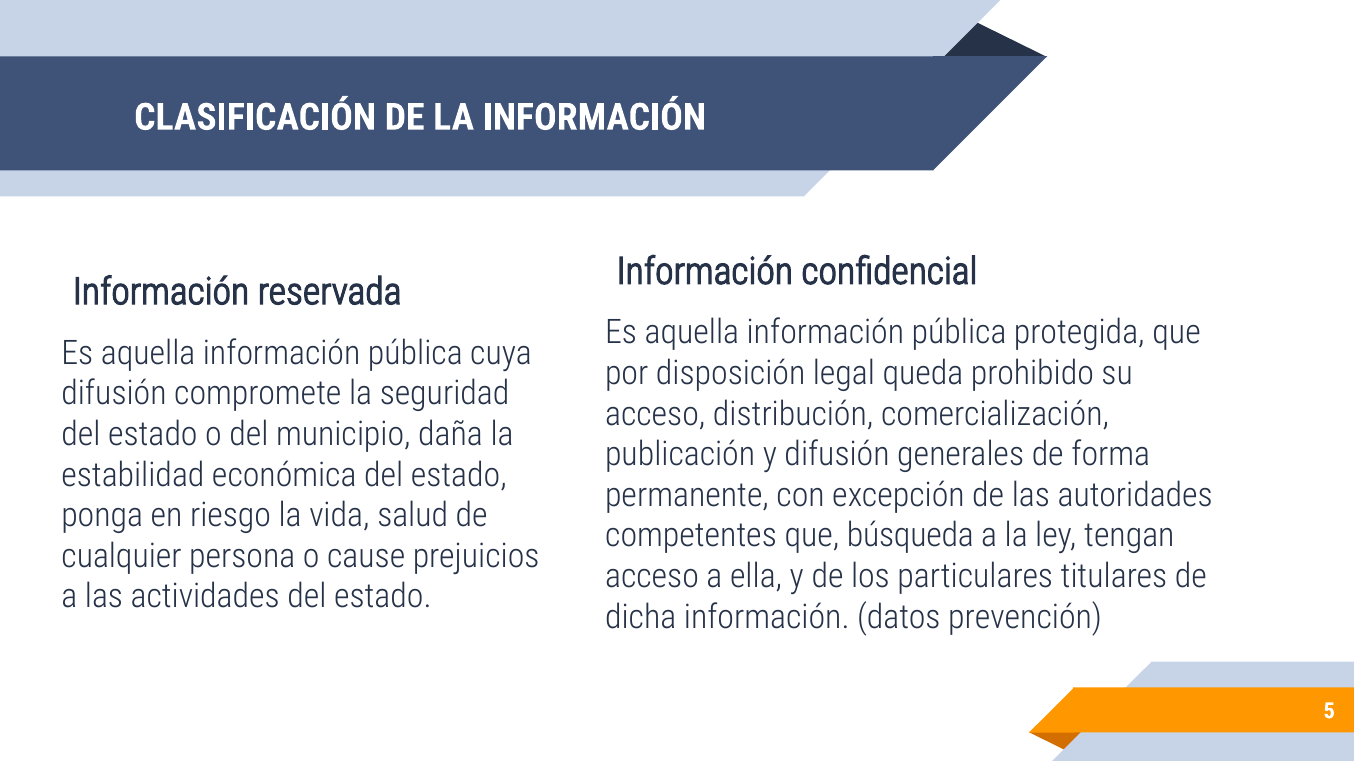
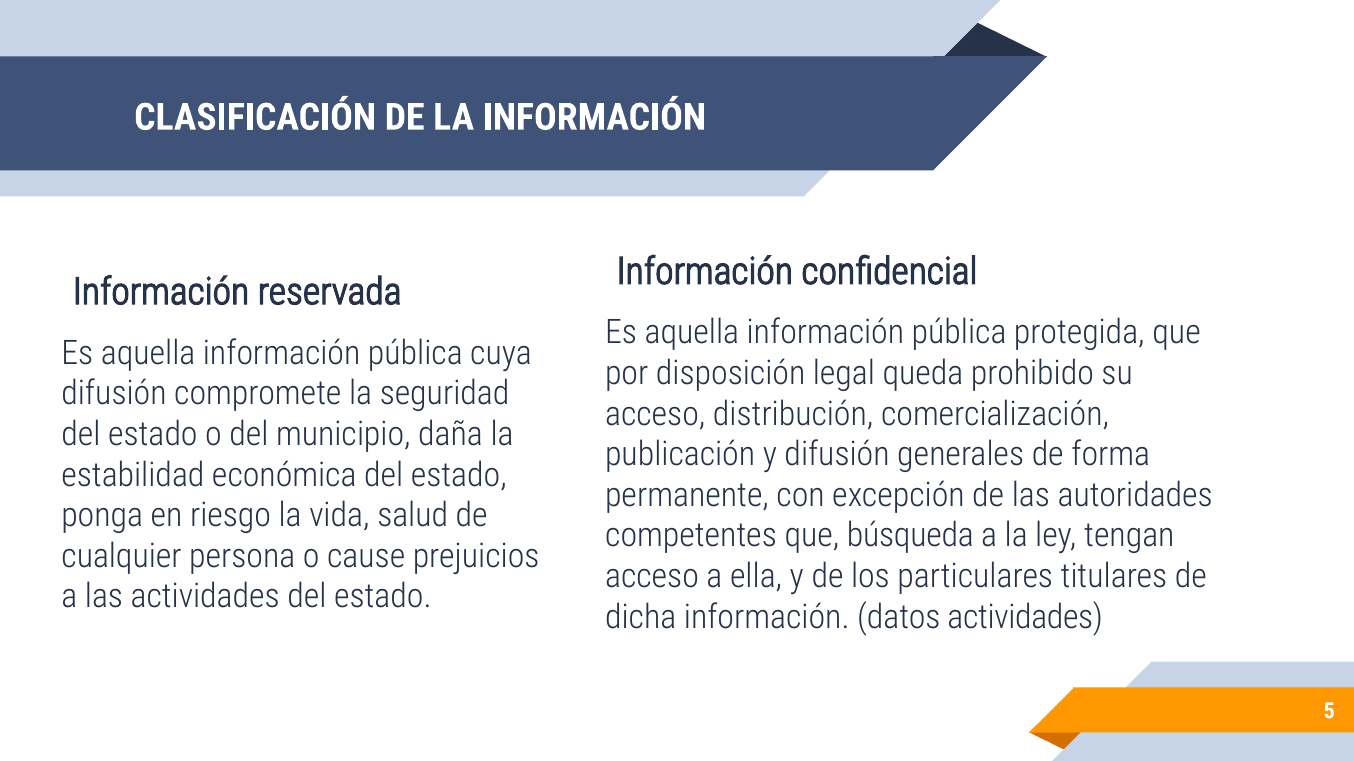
datos prevención: prevención -> actividades (1025, 617)
